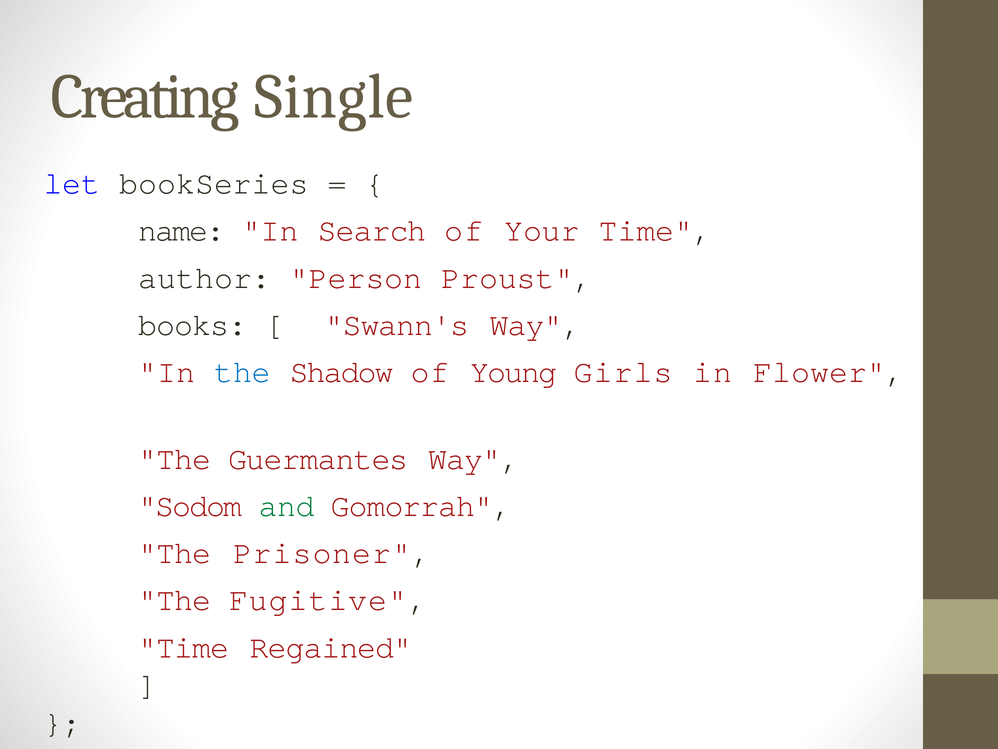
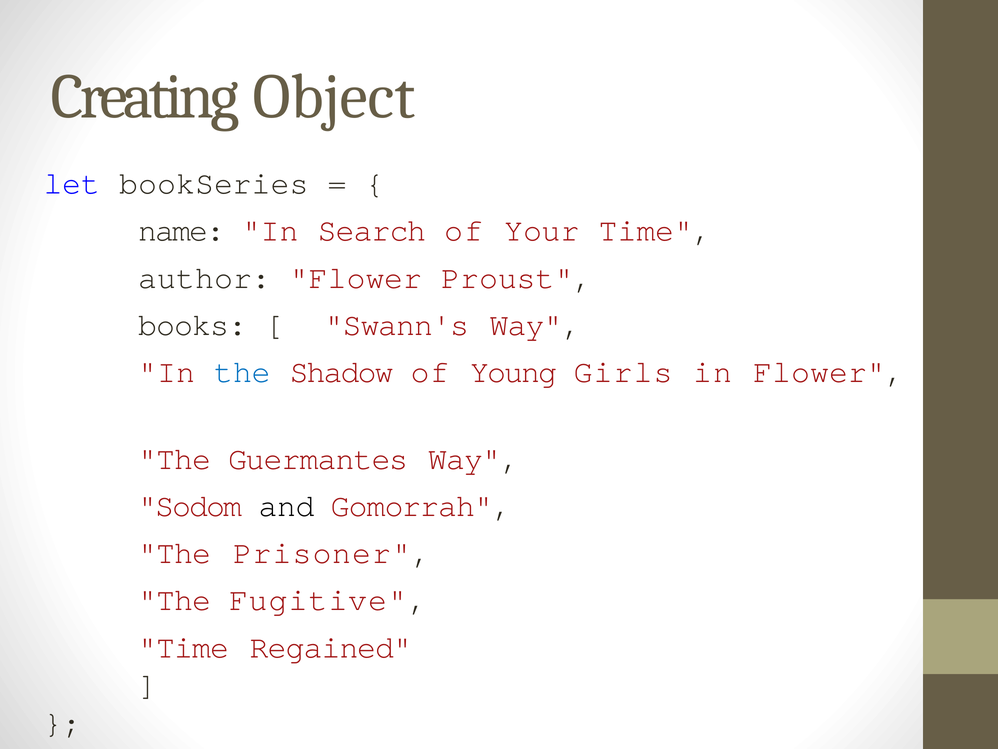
Single: Single -> Object (334, 97)
author Person: Person -> Flower (356, 277)
and colour: green -> black (287, 505)
